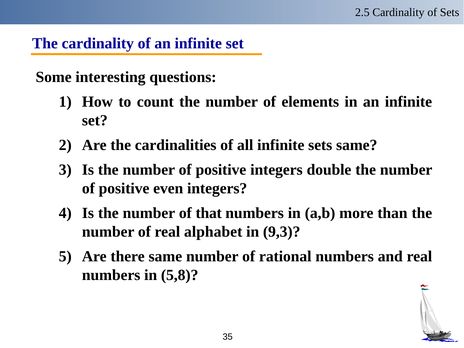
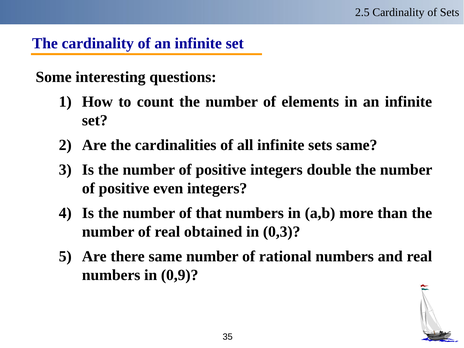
alphabet: alphabet -> obtained (213, 232)
9,3: 9,3 -> 0,3 (282, 232)
5,8: 5,8 -> 0,9 (180, 275)
